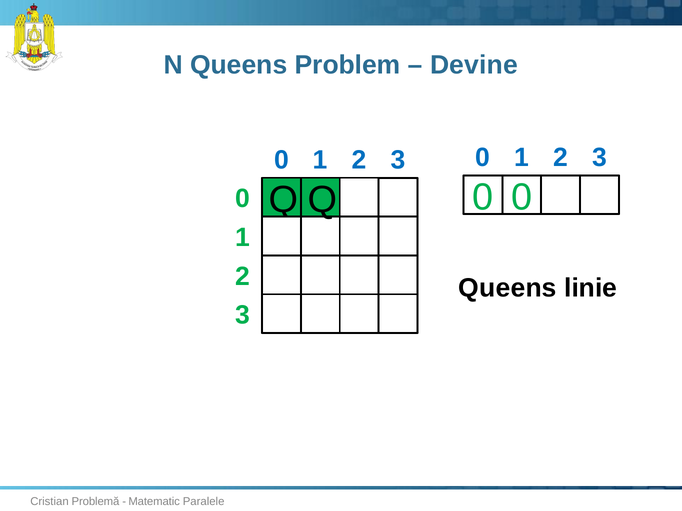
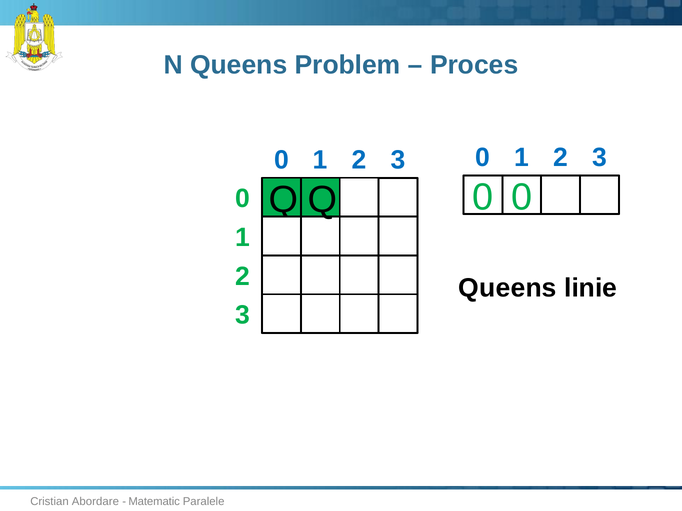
Devine: Devine -> Proces (474, 65)
Problemă: Problemă -> Abordare (95, 502)
